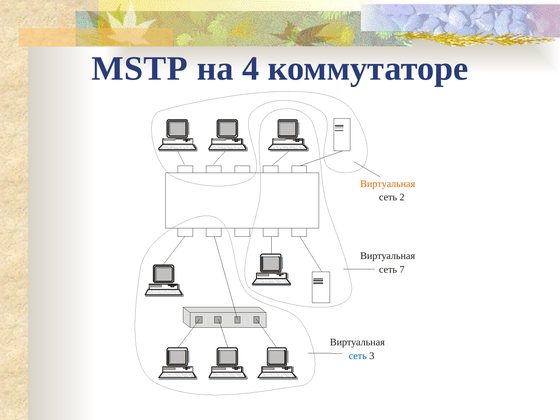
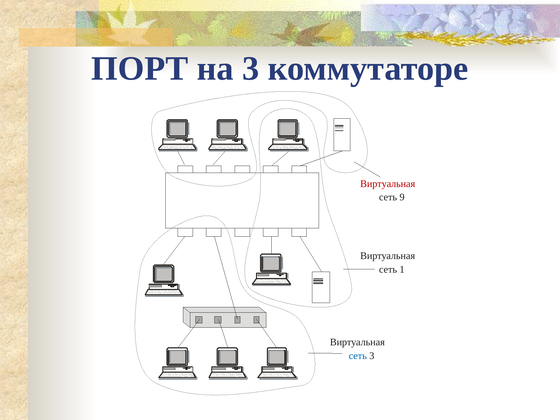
MSTP: MSTP -> ПОРТ (140, 69)
на 4: 4 -> 3 (251, 69)
Виртуальная colour: orange -> red (388, 184)
2: 2 -> 9 (402, 197)
7: 7 -> 1 (402, 269)
